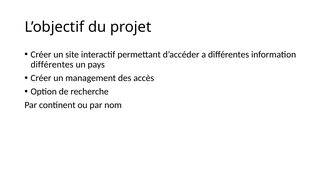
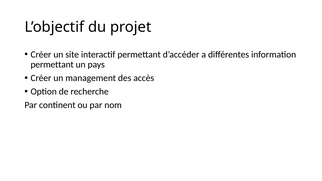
différentes: différentes -> permettant (52, 65)
